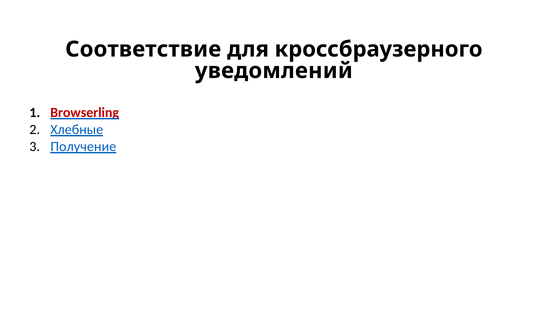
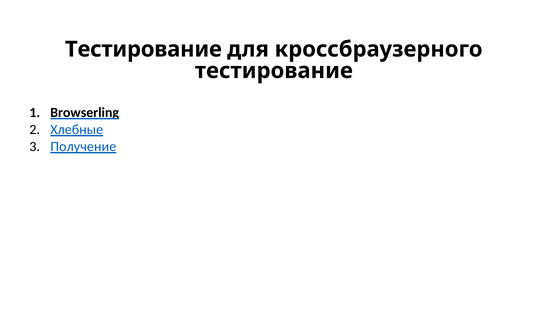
Соответствие: Соответствие -> Тестирование (143, 49)
уведомлений: уведомлений -> тестирование (274, 71)
Browserling colour: red -> black (85, 112)
